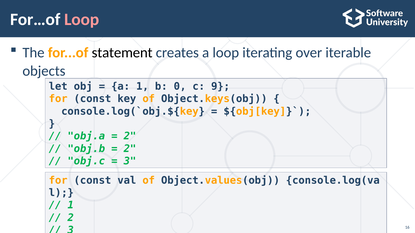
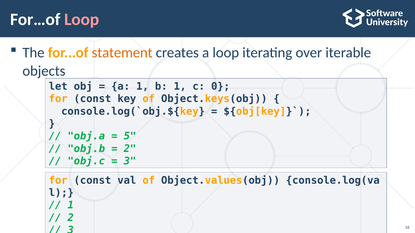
statement colour: black -> orange (122, 53)
b 0: 0 -> 1 (180, 87)
9: 9 -> 0 (221, 87)
2: 2 -> 5 (130, 136)
